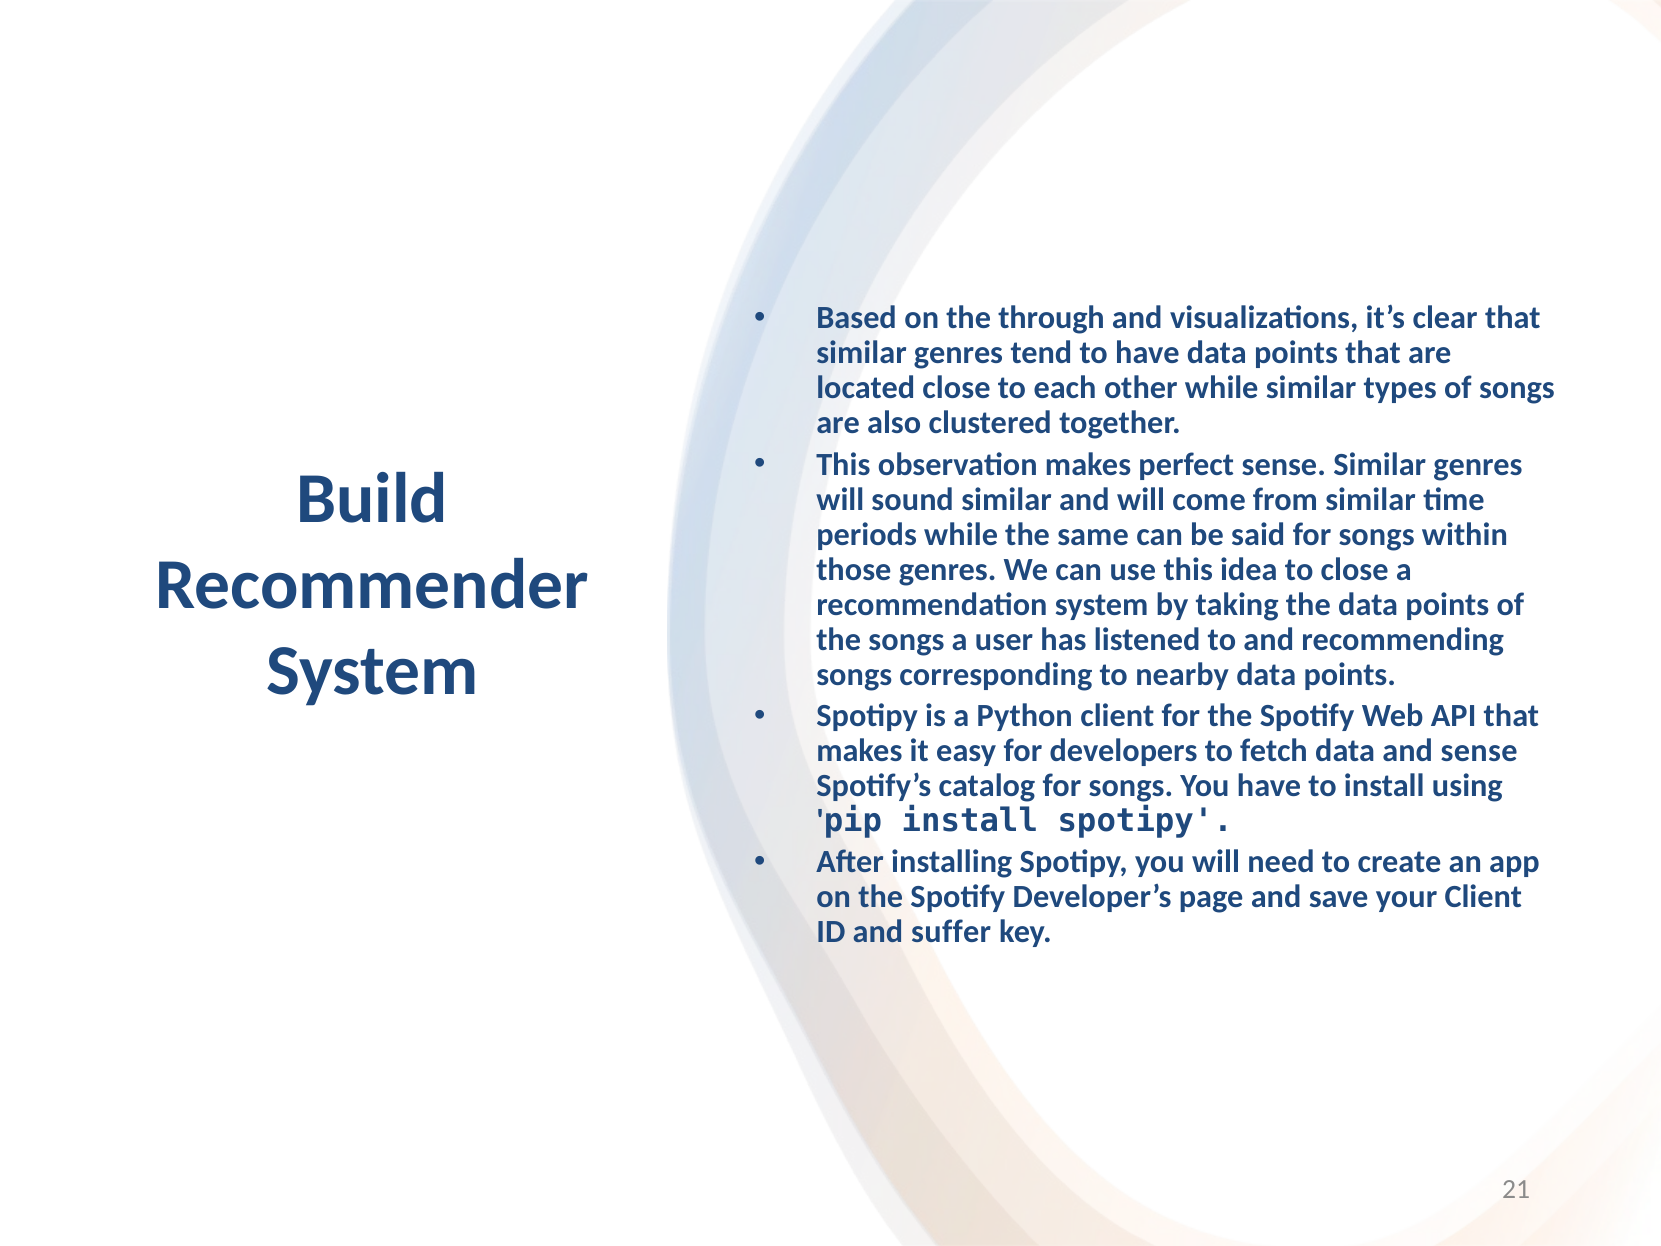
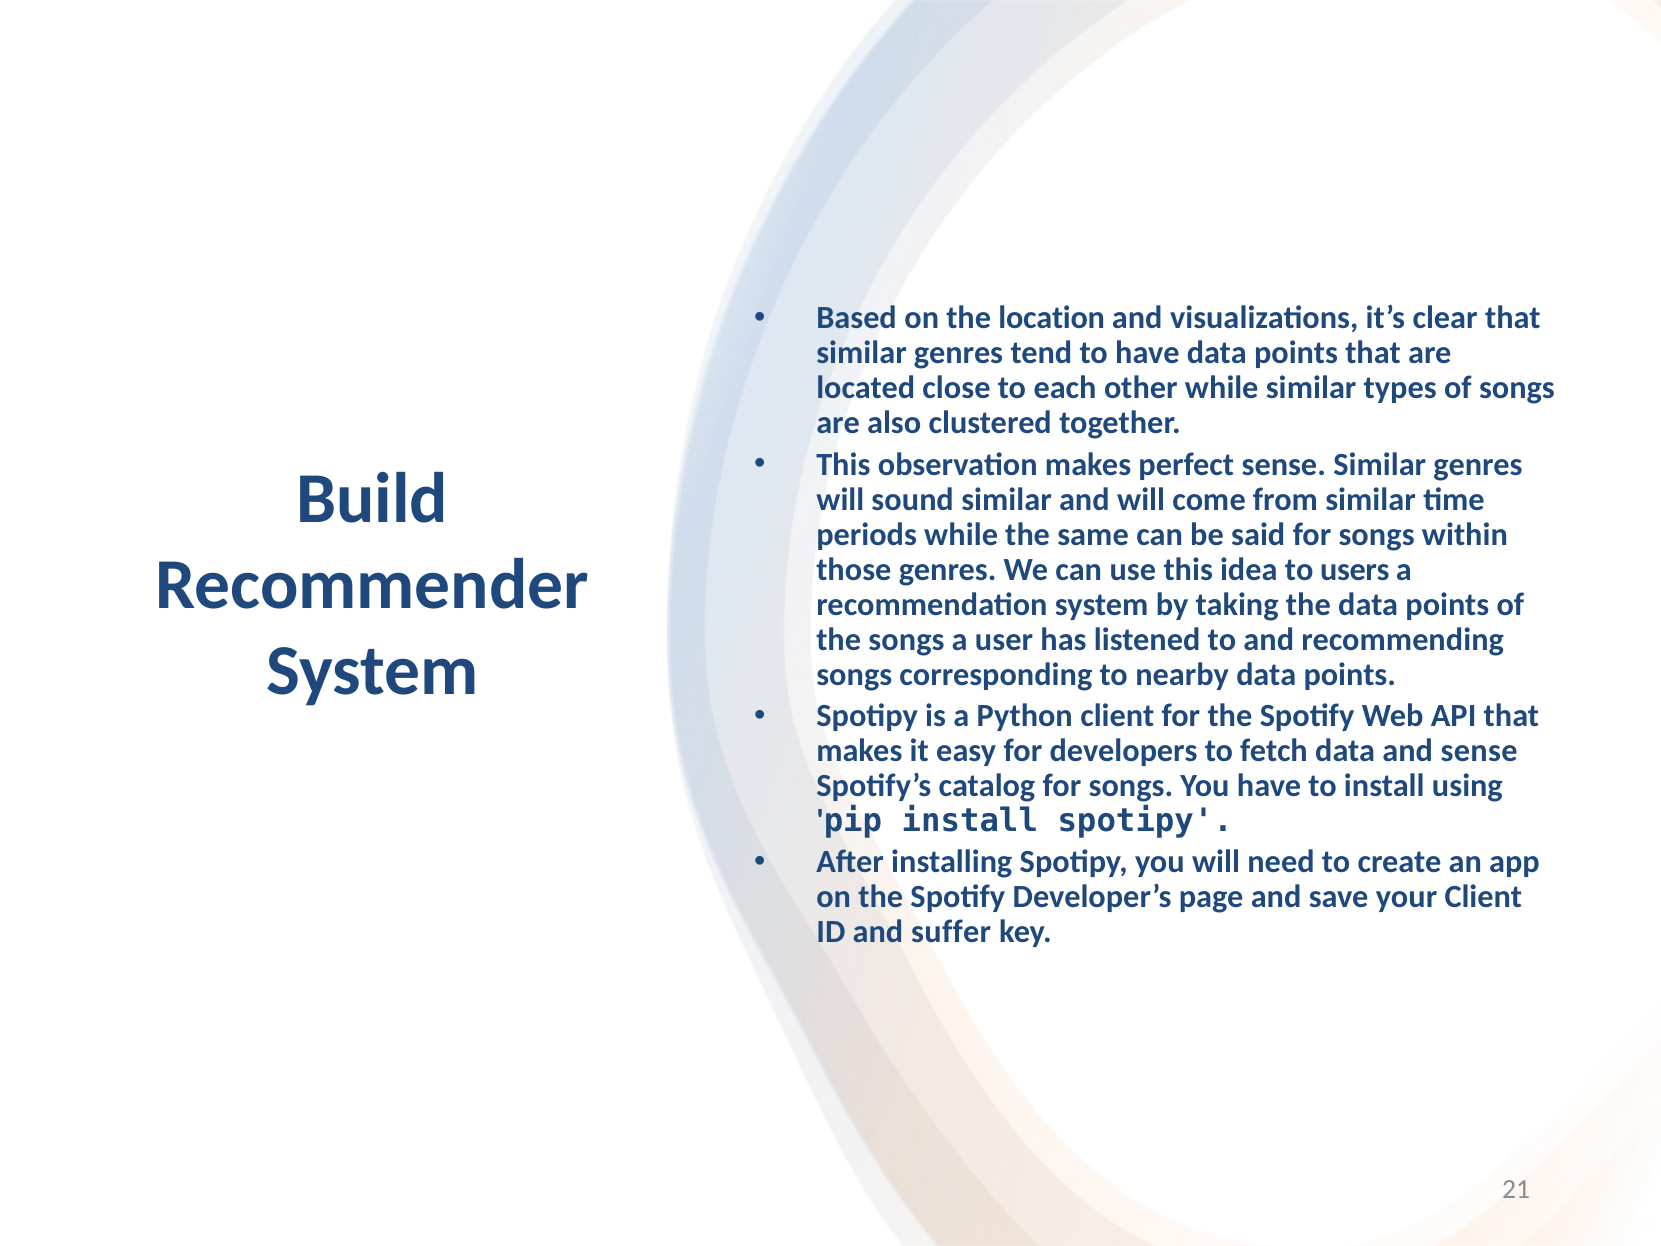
through: through -> location (1052, 318)
to close: close -> users (1355, 569)
